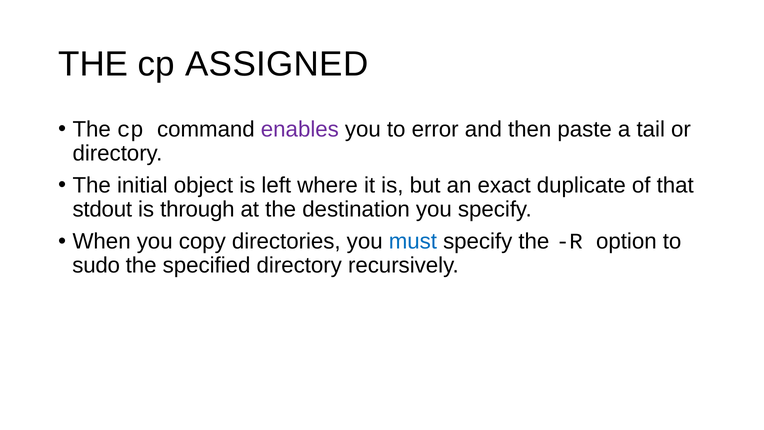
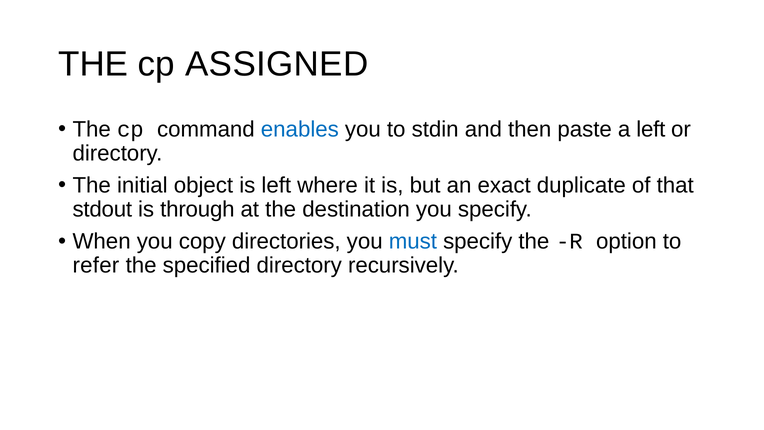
enables colour: purple -> blue (300, 129)
error: error -> stdin (435, 129)
a tail: tail -> left (651, 129)
sudo: sudo -> refer (96, 265)
